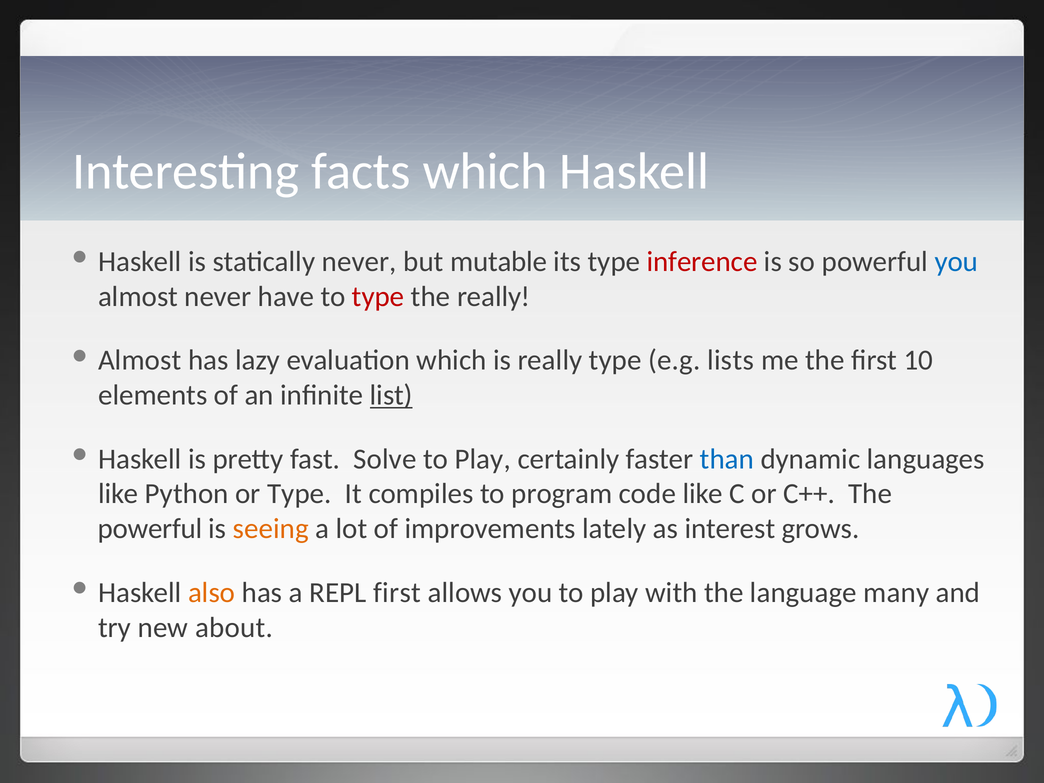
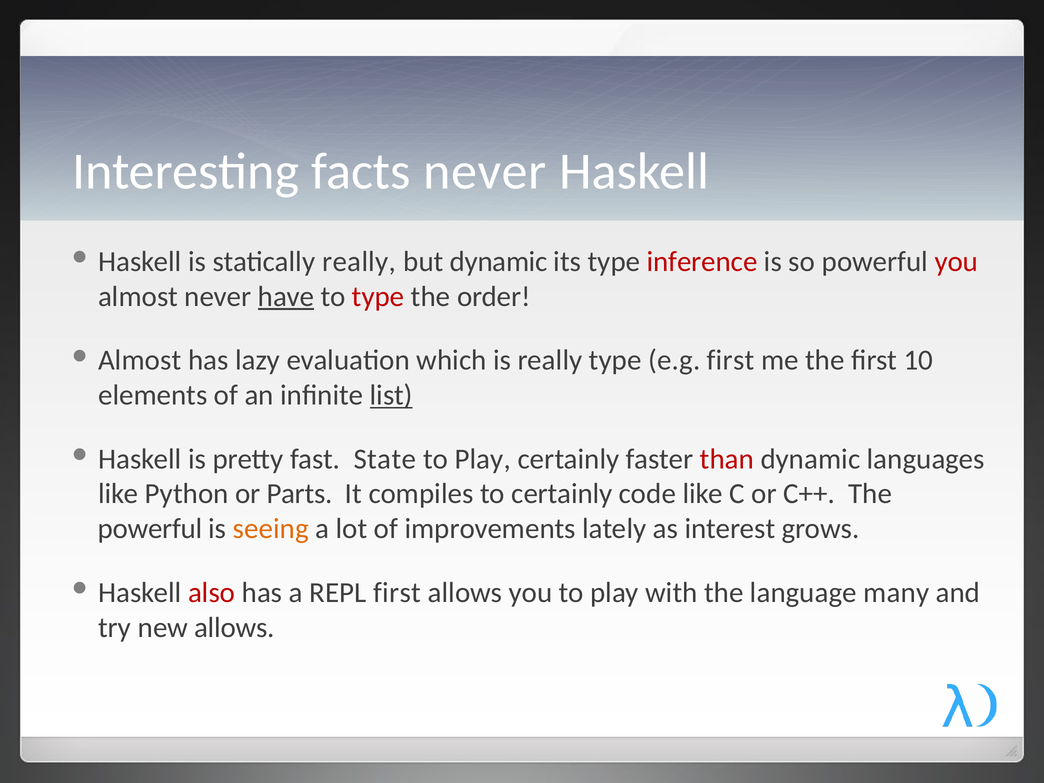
facts which: which -> never (485, 172)
statically never: never -> really (359, 262)
but mutable: mutable -> dynamic (499, 262)
you colour: blue -> red (956, 262)
have underline: none -> present (286, 296)
the really: really -> order (494, 296)
e.g lists: lists -> first (731, 360)
Solve: Solve -> State (385, 459)
than colour: blue -> red (727, 459)
or Type: Type -> Parts (300, 494)
to program: program -> certainly (562, 494)
also colour: orange -> red (212, 593)
new about: about -> allows (234, 627)
